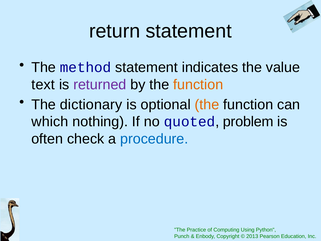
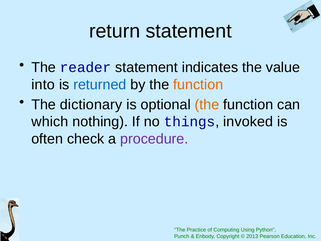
method: method -> reader (86, 67)
text: text -> into (43, 84)
returned colour: purple -> blue (100, 84)
quoted: quoted -> things (190, 122)
problem: problem -> invoked (248, 122)
procedure colour: blue -> purple (154, 139)
